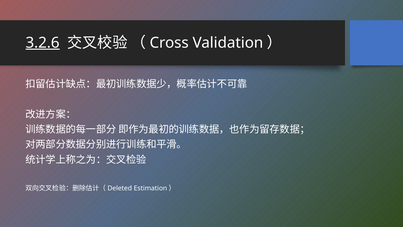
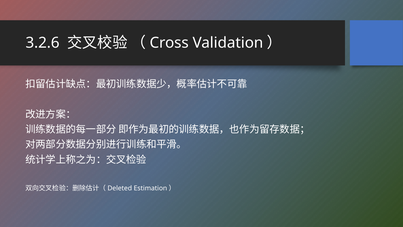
3.2.6 underline: present -> none (43, 43)
